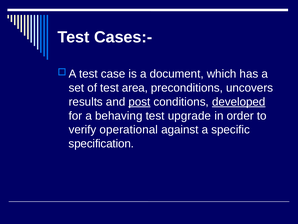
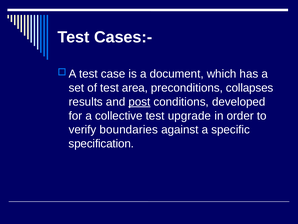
uncovers: uncovers -> collapses (250, 88)
developed underline: present -> none (239, 102)
behaving: behaving -> collective (119, 116)
operational: operational -> boundaries (129, 129)
